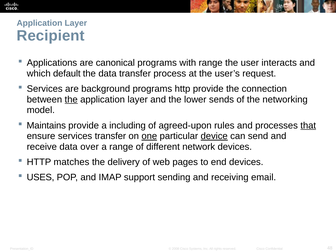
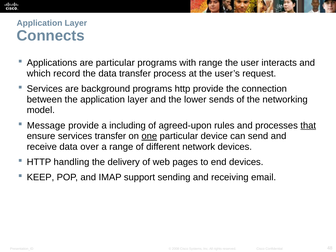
Recipient: Recipient -> Connects (51, 36)
are canonical: canonical -> particular (115, 63)
default: default -> record (67, 74)
the underline: present -> none (71, 99)
Maintains: Maintains -> Message (46, 125)
device underline: present -> none (214, 136)
matches: matches -> handling (71, 162)
USES: USES -> KEEP (40, 177)
